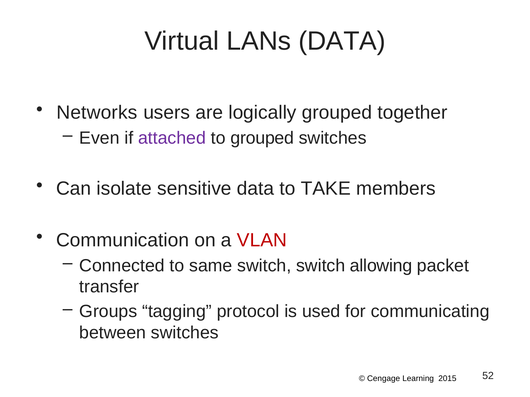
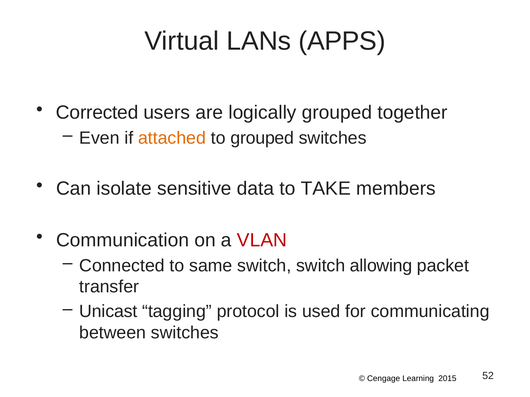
LANs DATA: DATA -> APPS (342, 41)
Networks: Networks -> Corrected (97, 113)
attached colour: purple -> orange (172, 138)
Groups: Groups -> Unicast (108, 312)
